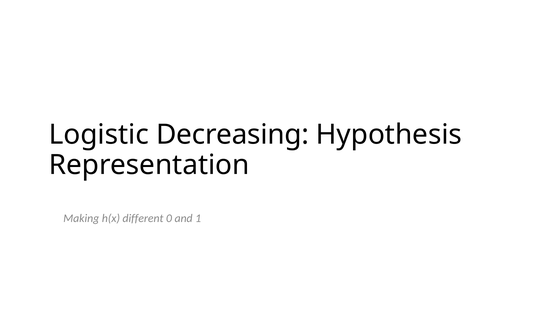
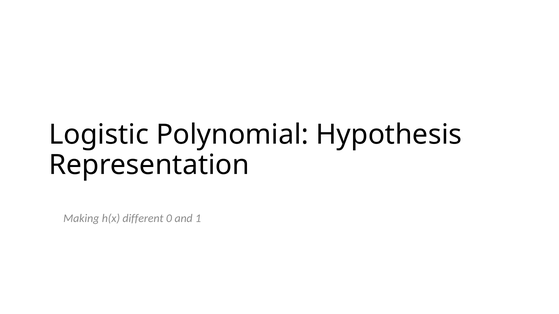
Decreasing: Decreasing -> Polynomial (232, 135)
